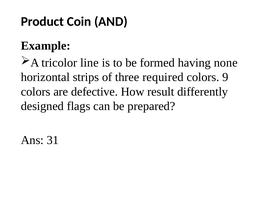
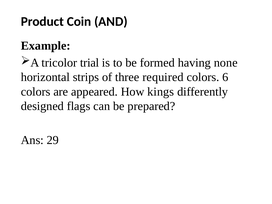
line: line -> trial (90, 63)
9: 9 -> 6 (225, 77)
defective: defective -> appeared (94, 92)
result: result -> kings (161, 92)
31: 31 -> 29 (53, 140)
